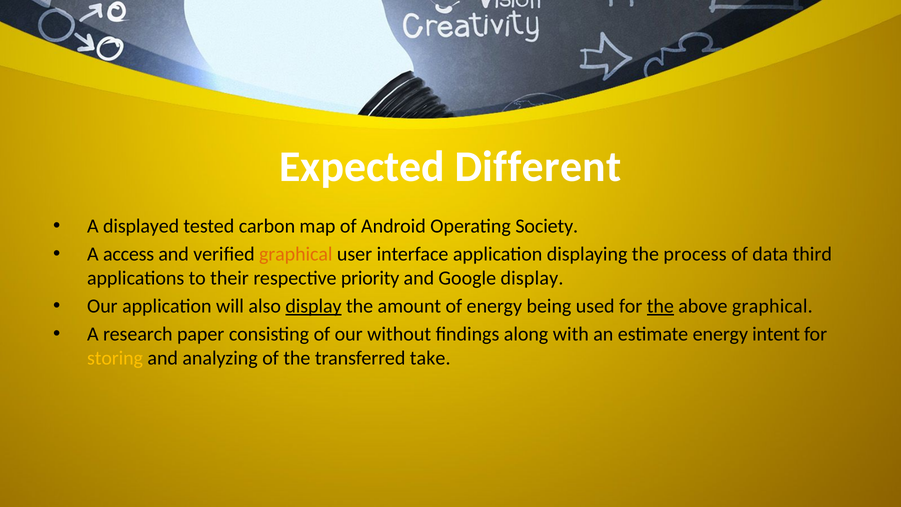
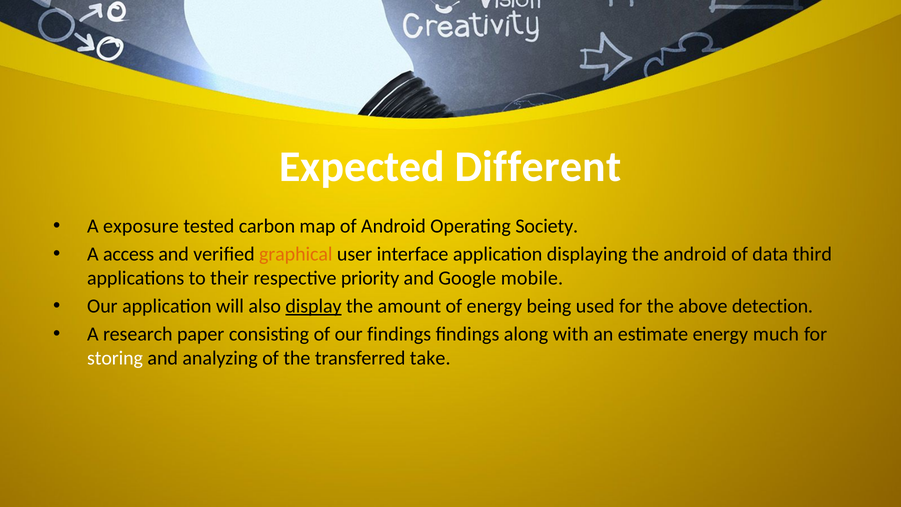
displayed: displayed -> exposure (141, 226)
the process: process -> android (695, 254)
Google display: display -> mobile (532, 278)
the underline: present -> none (660, 306)
above graphical: graphical -> detection (772, 306)
our without: without -> findings (399, 334)
intent: intent -> much (776, 334)
storing colour: yellow -> white (115, 358)
